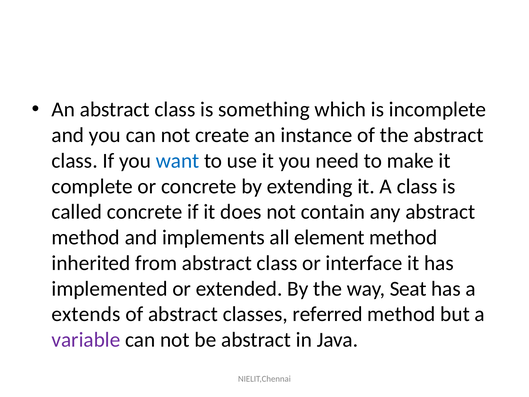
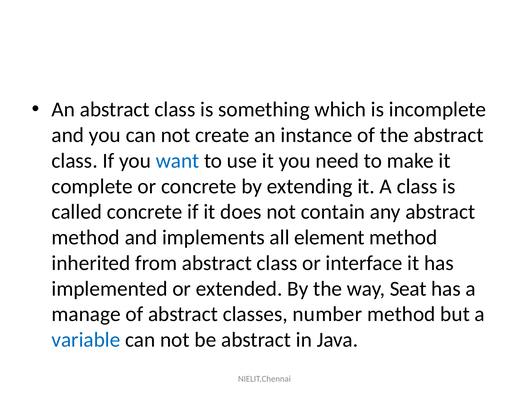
extends: extends -> manage (86, 314)
referred: referred -> number (327, 314)
variable colour: purple -> blue (86, 340)
